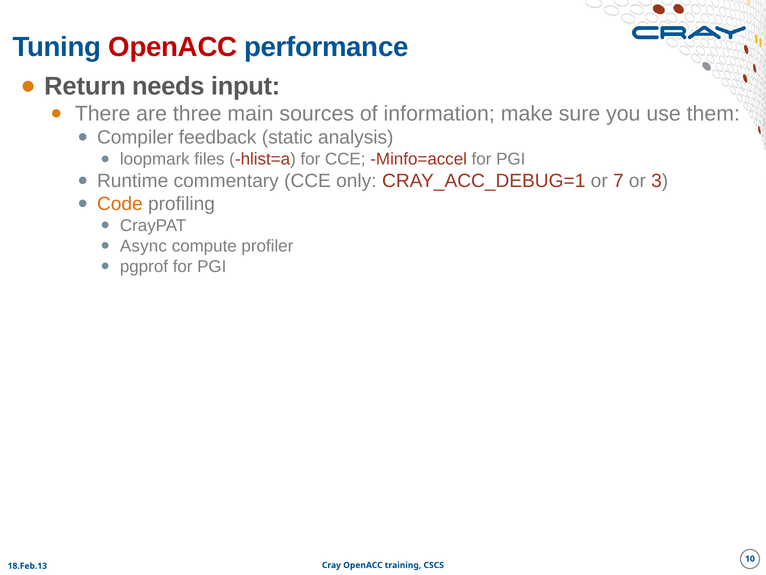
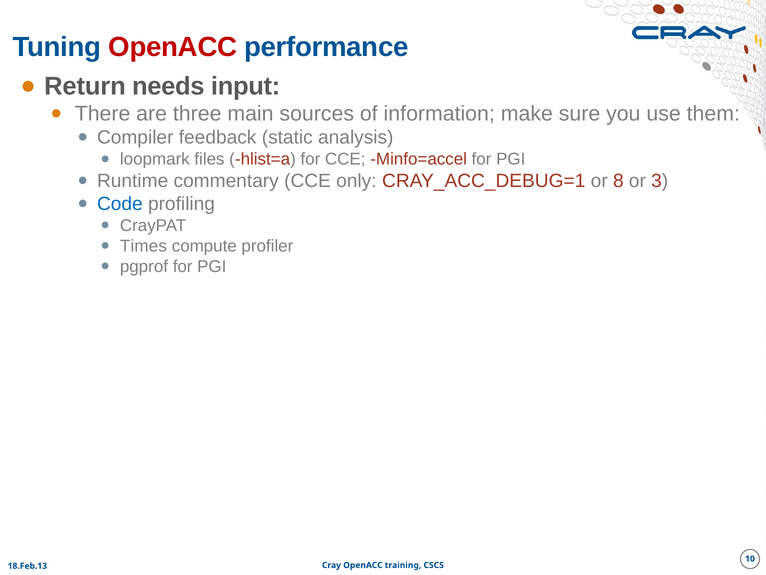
7: 7 -> 8 (618, 181)
Code colour: orange -> blue (120, 204)
Async: Async -> Times (143, 246)
